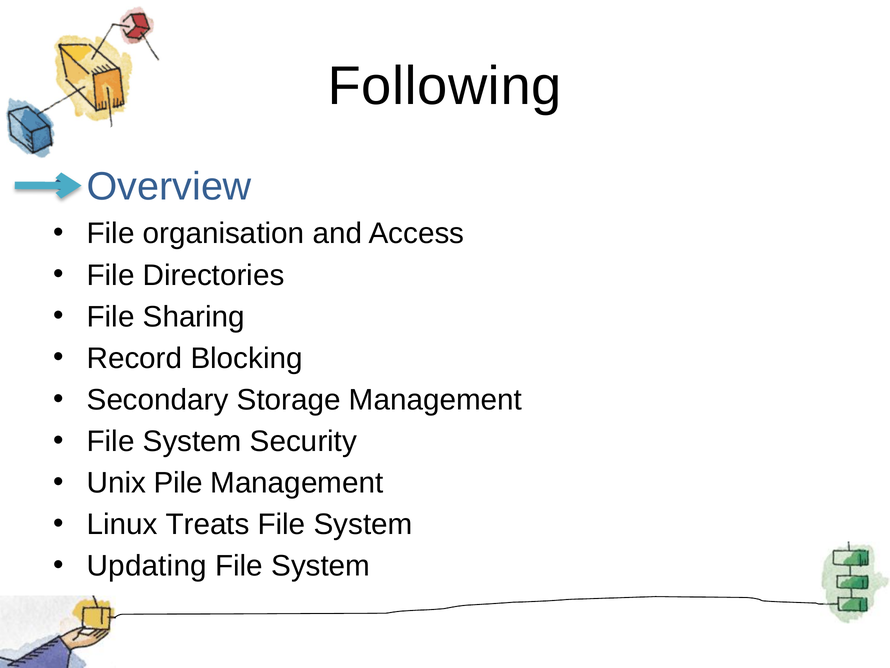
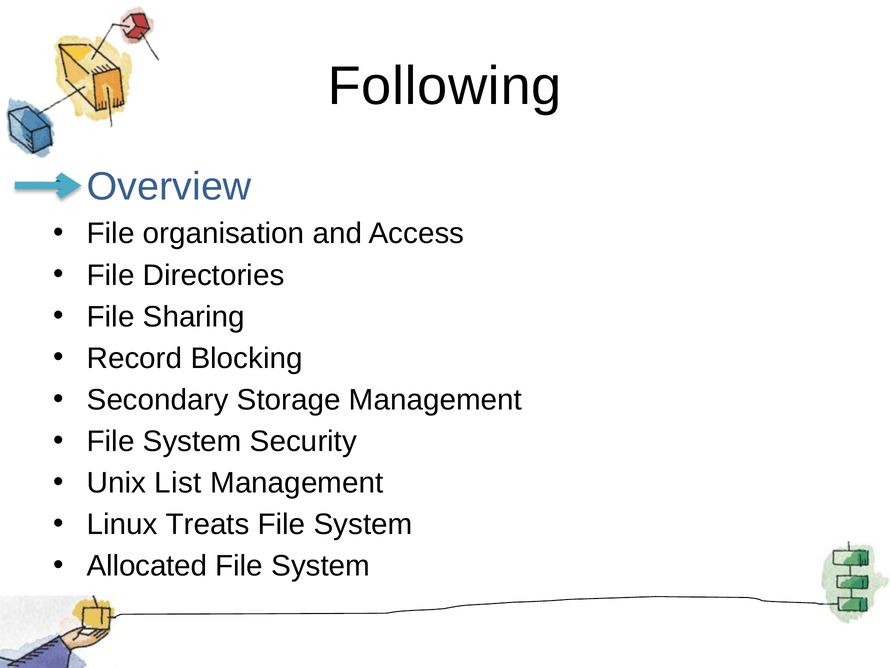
Pile: Pile -> List (178, 483)
Updating: Updating -> Allocated (147, 566)
